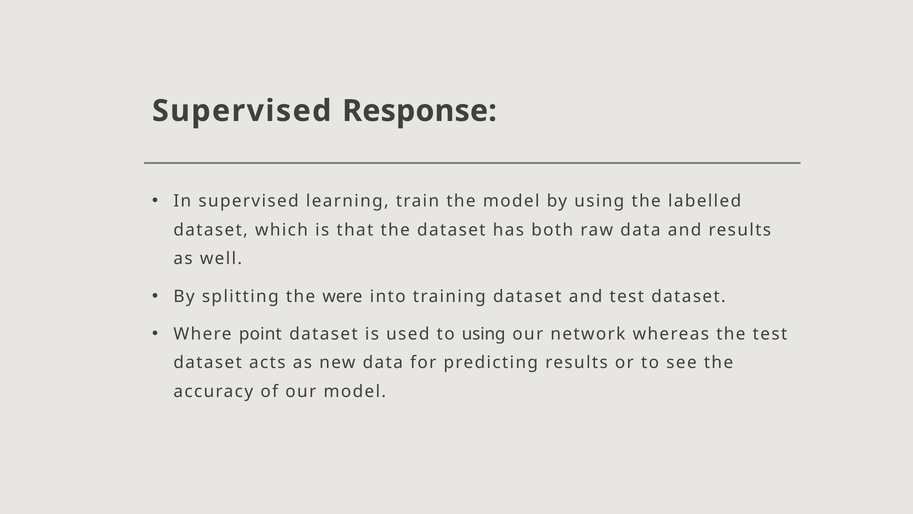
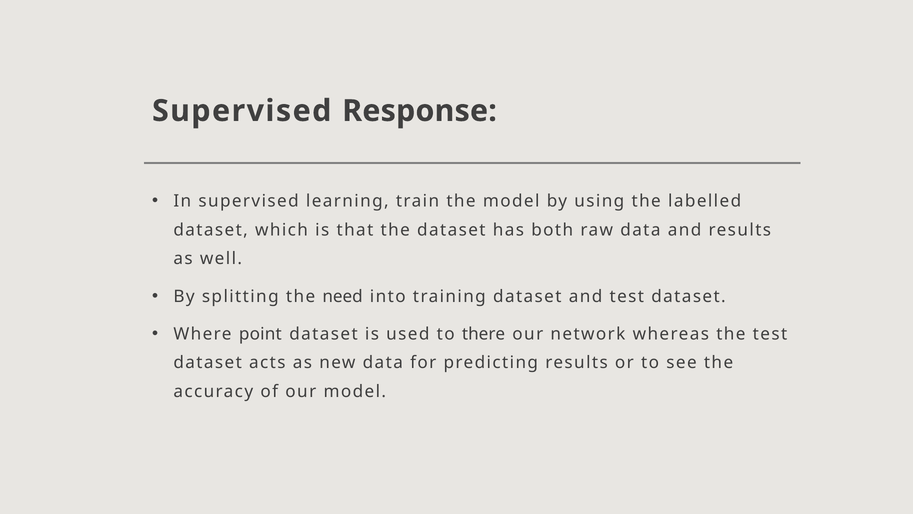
were: were -> need (343, 296)
to using: using -> there (484, 334)
